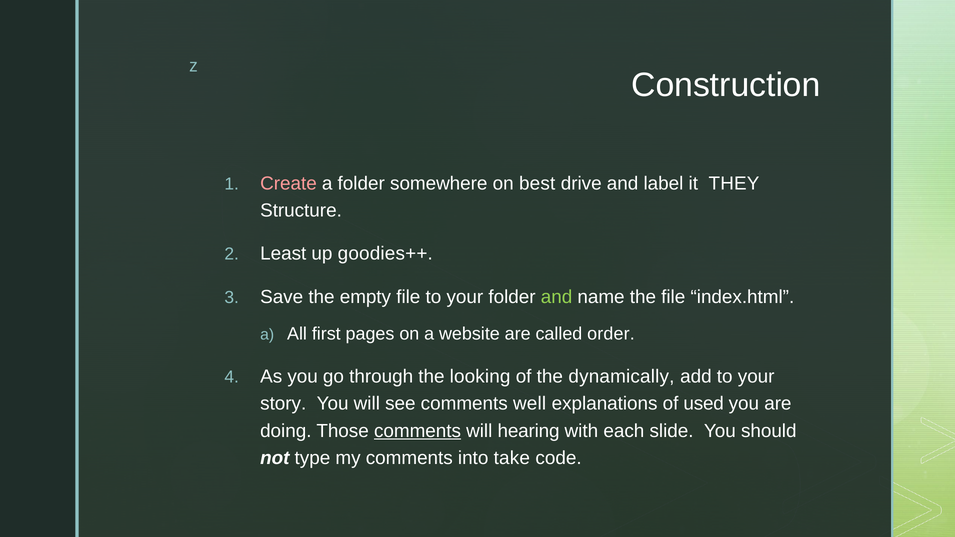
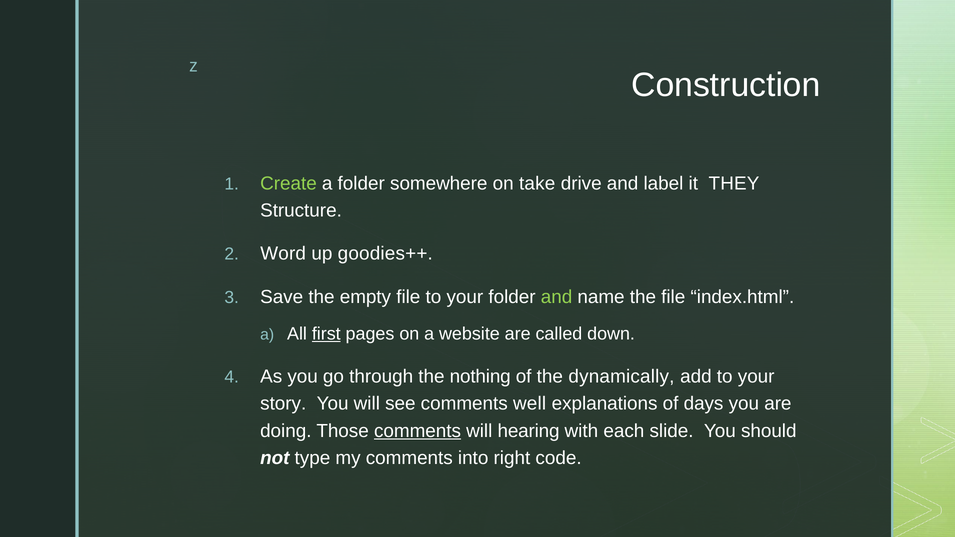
Create colour: pink -> light green (289, 183)
best: best -> take (537, 183)
Least: Least -> Word (283, 254)
first underline: none -> present (326, 334)
order: order -> down (611, 334)
looking: looking -> nothing (480, 377)
used: used -> days (704, 404)
take: take -> right (512, 458)
